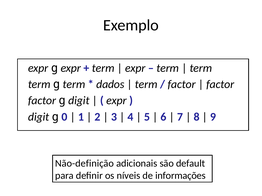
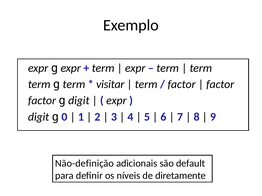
dados: dados -> visitar (110, 84)
informações: informações -> diretamente (180, 176)
